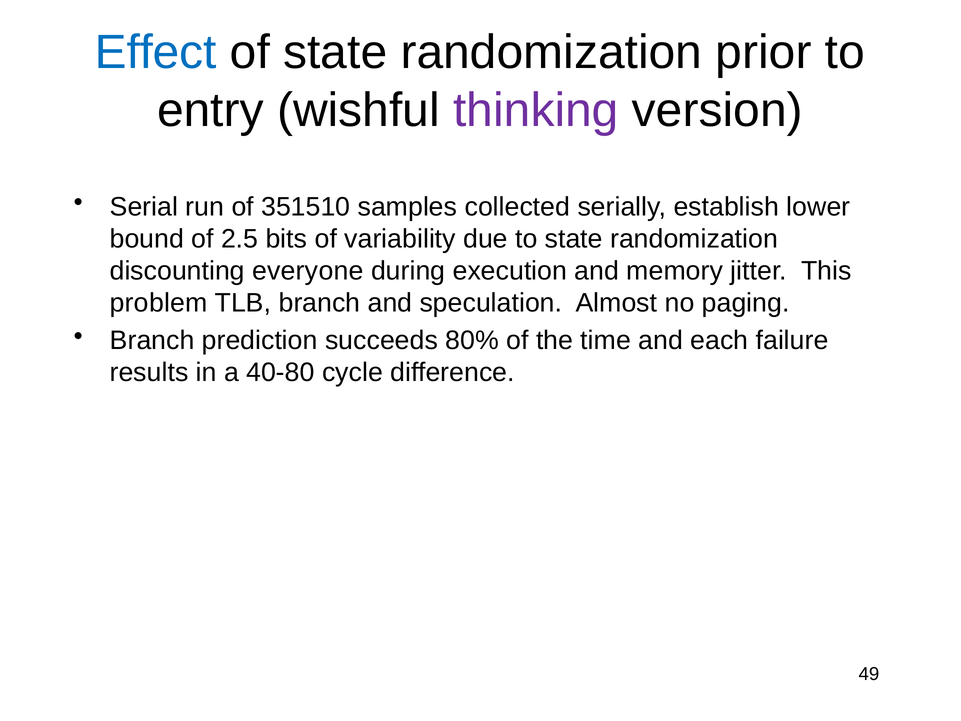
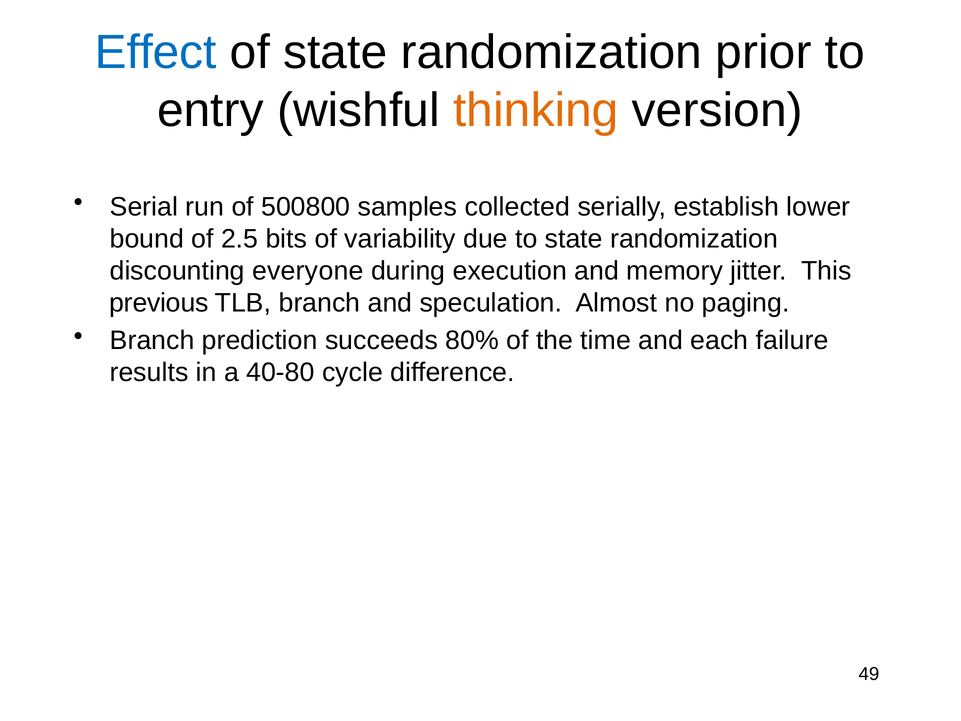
thinking colour: purple -> orange (536, 110)
351510: 351510 -> 500800 (306, 207)
problem: problem -> previous (159, 303)
